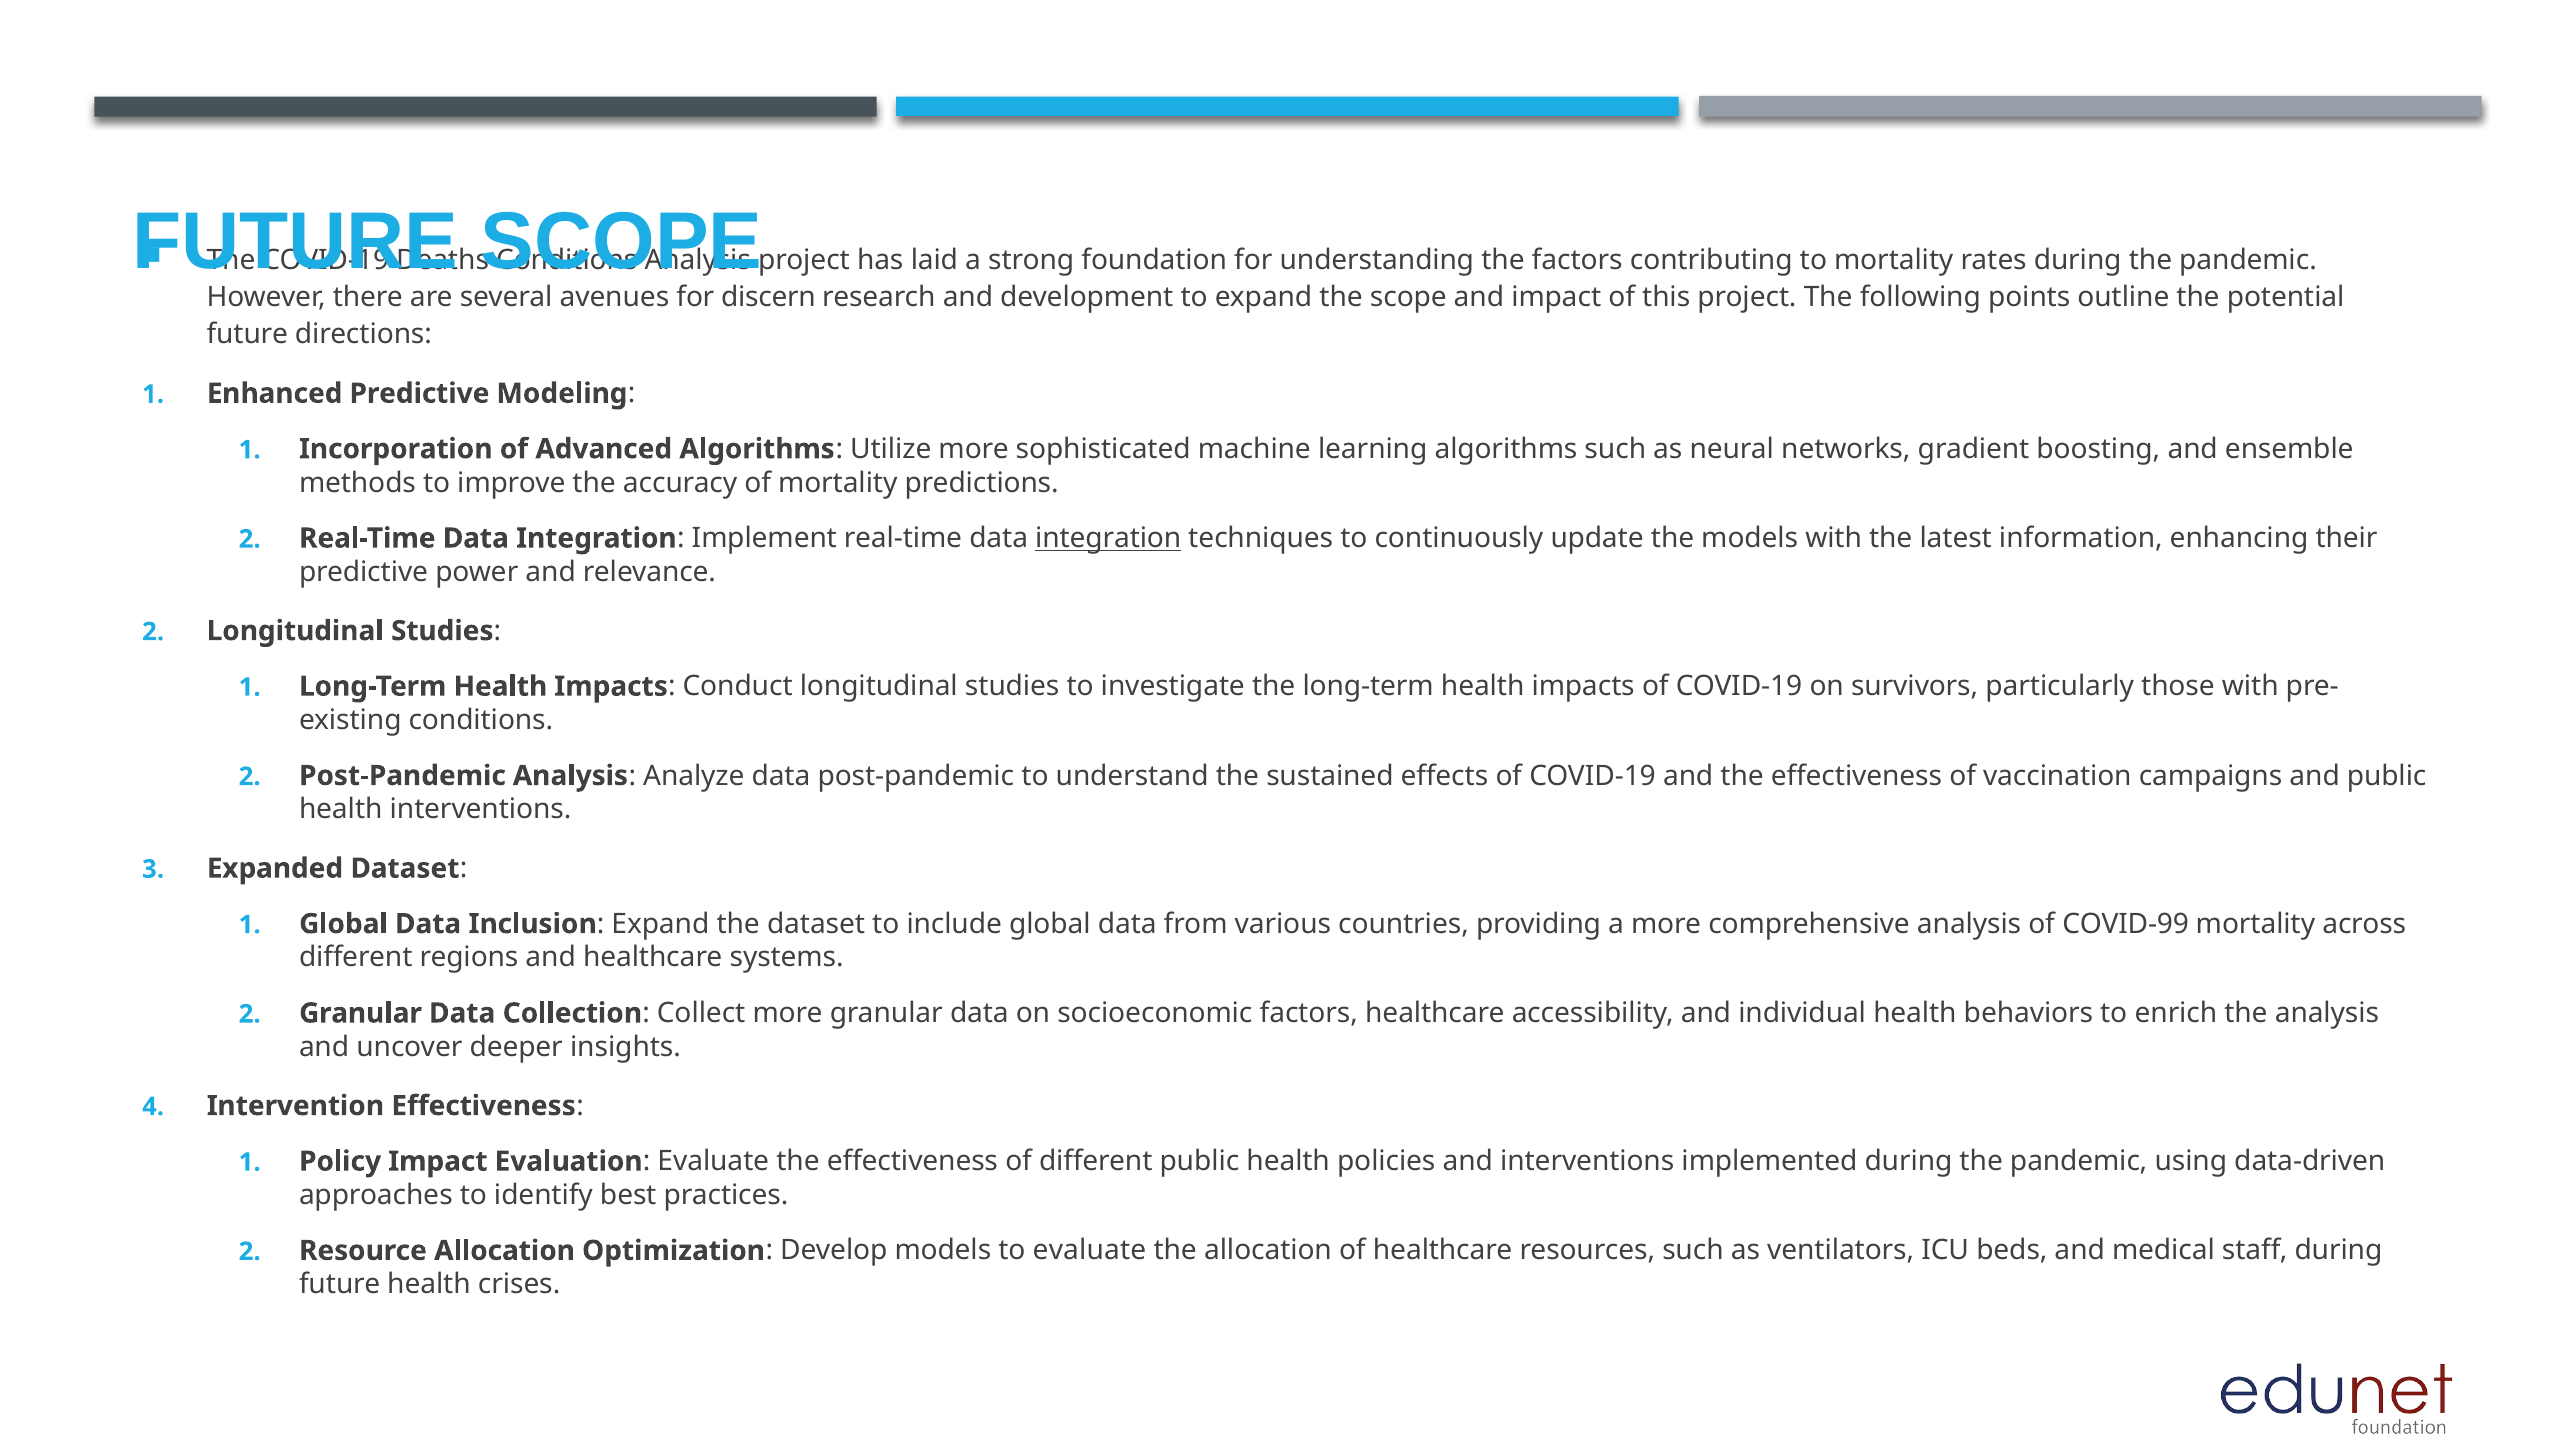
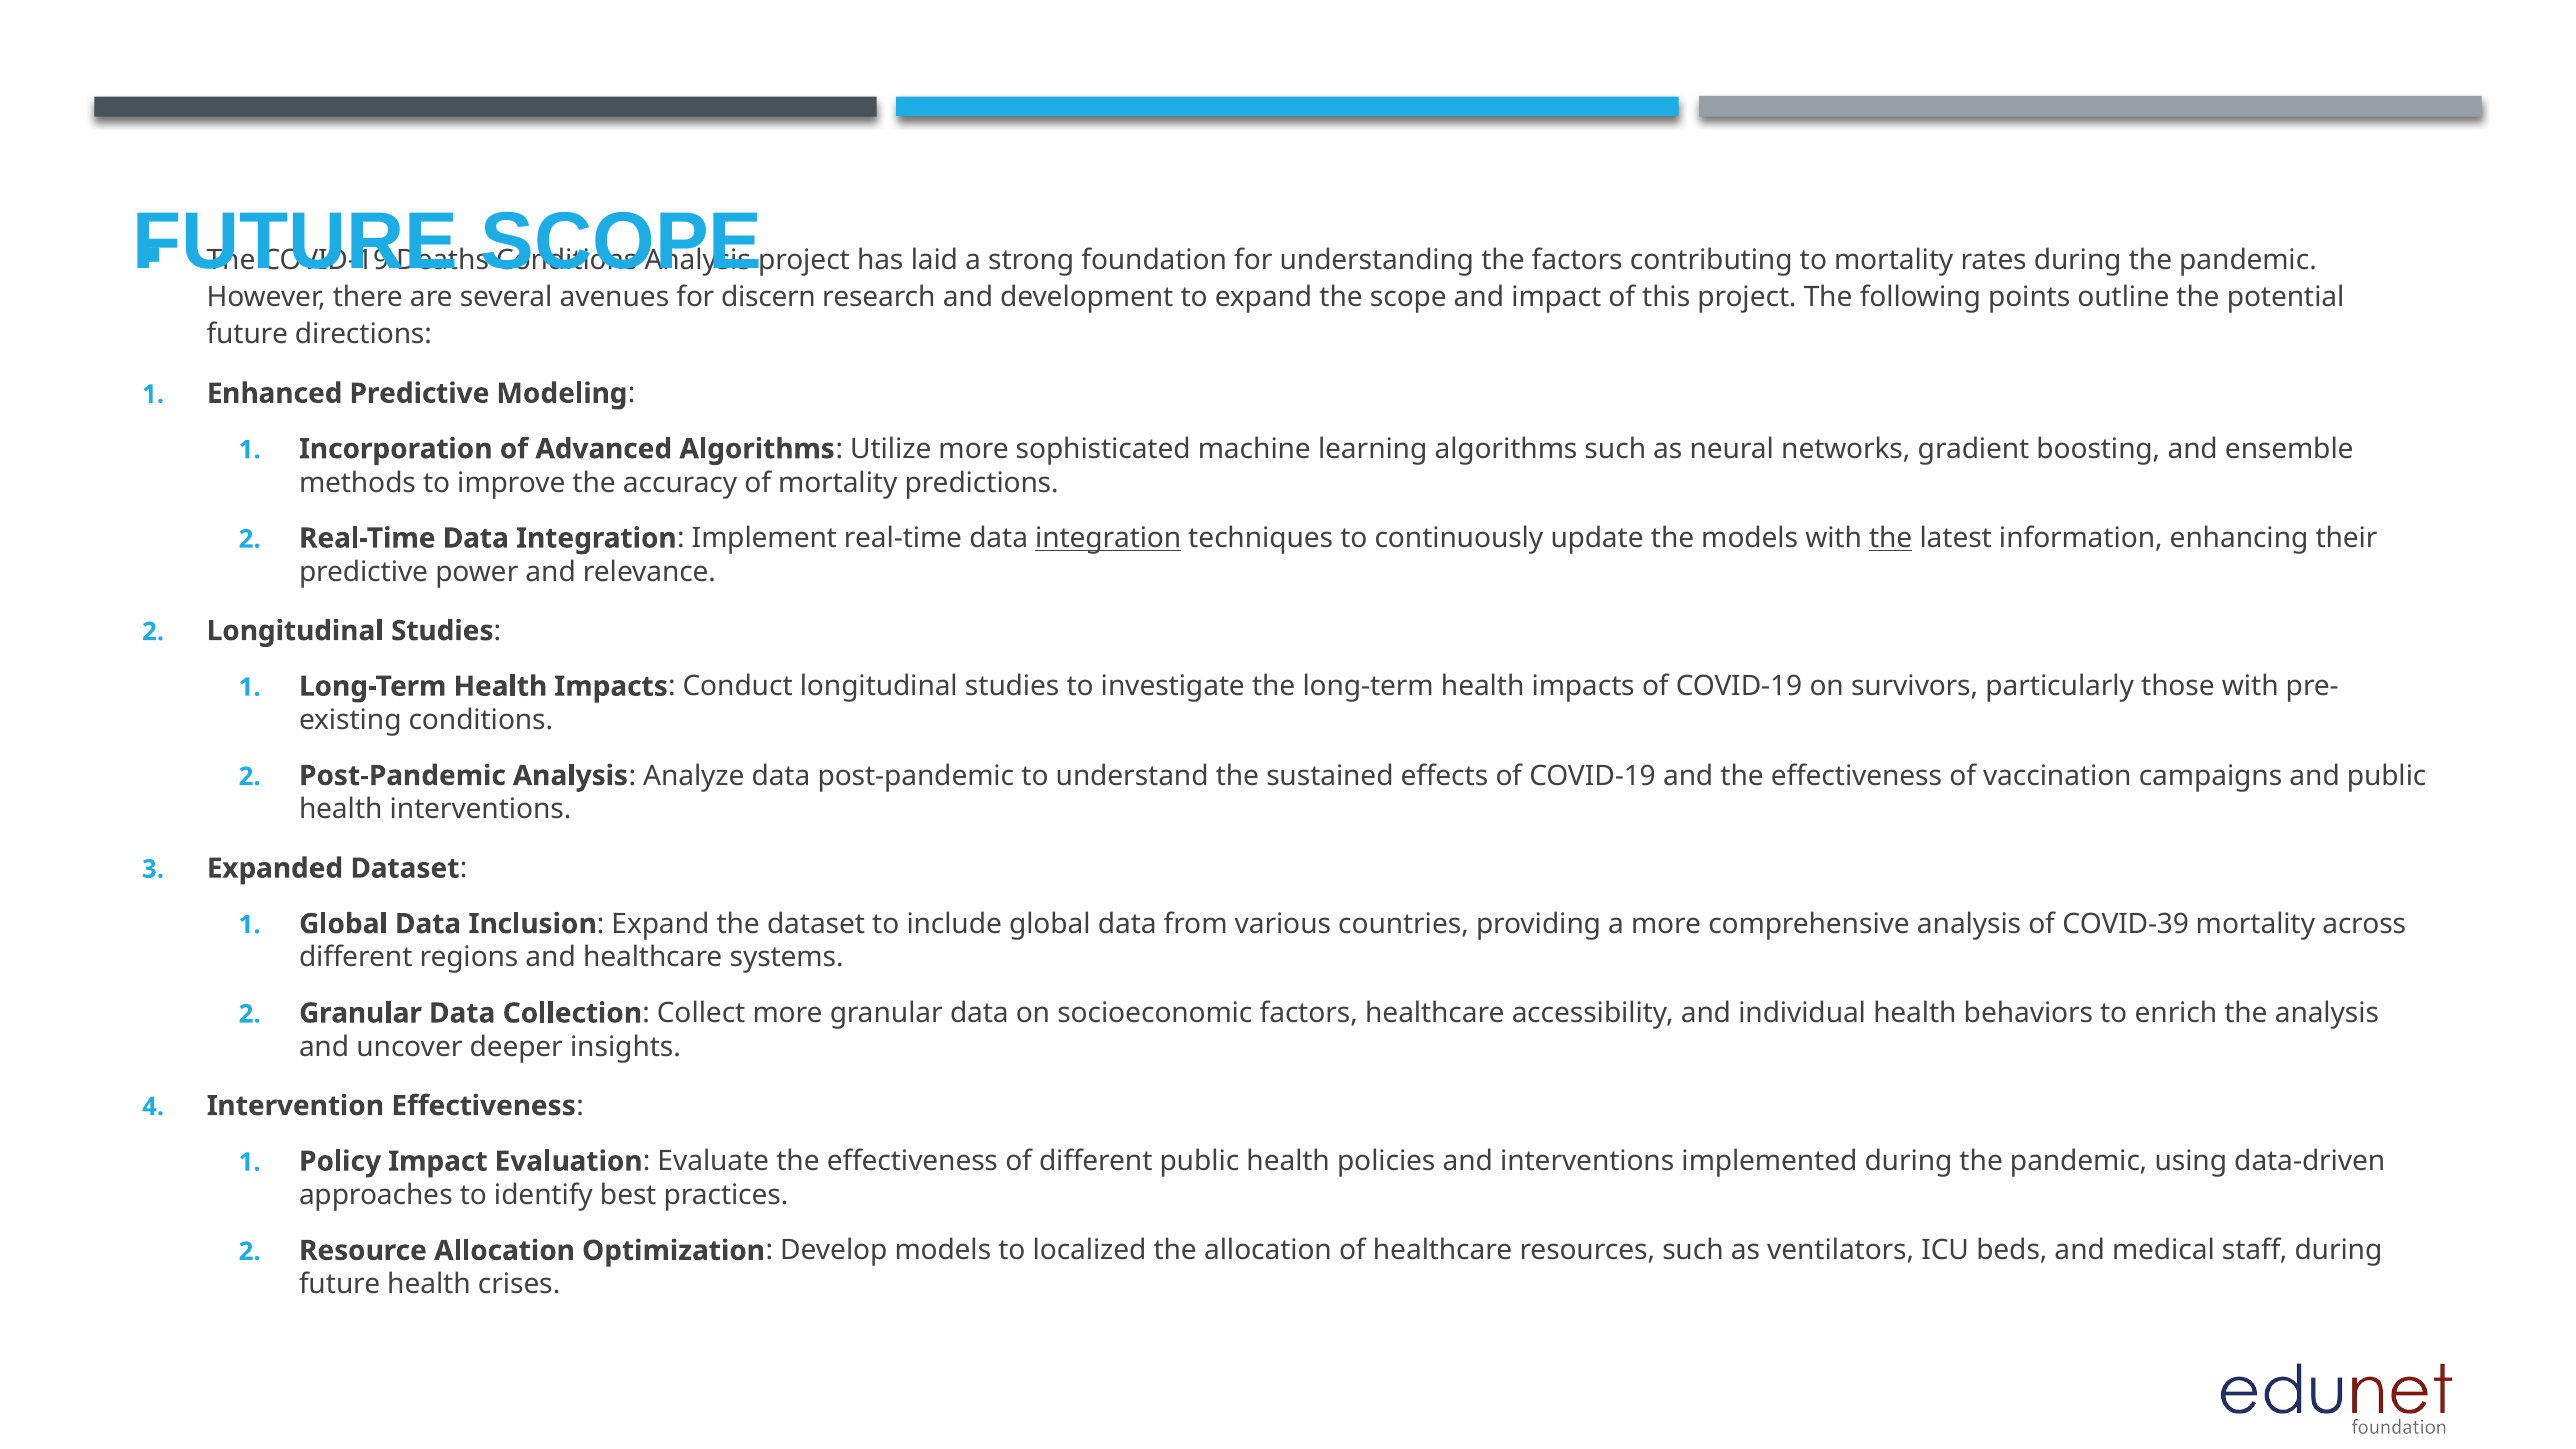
the underline: none -> present (1891, 538)
COVID-99: COVID-99 -> COVID-39 (2126, 924)
to evaluate: evaluate -> localized (1090, 1251)
